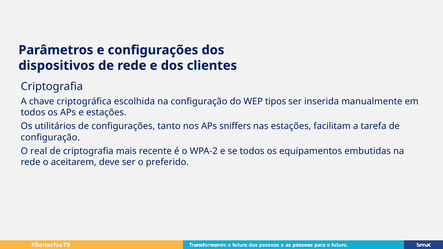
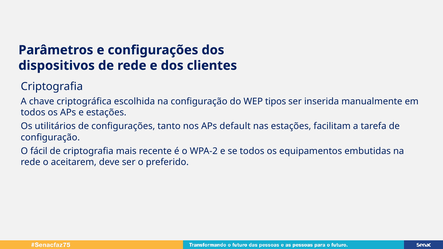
sniffers: sniffers -> default (235, 126)
real: real -> fácil (39, 151)
